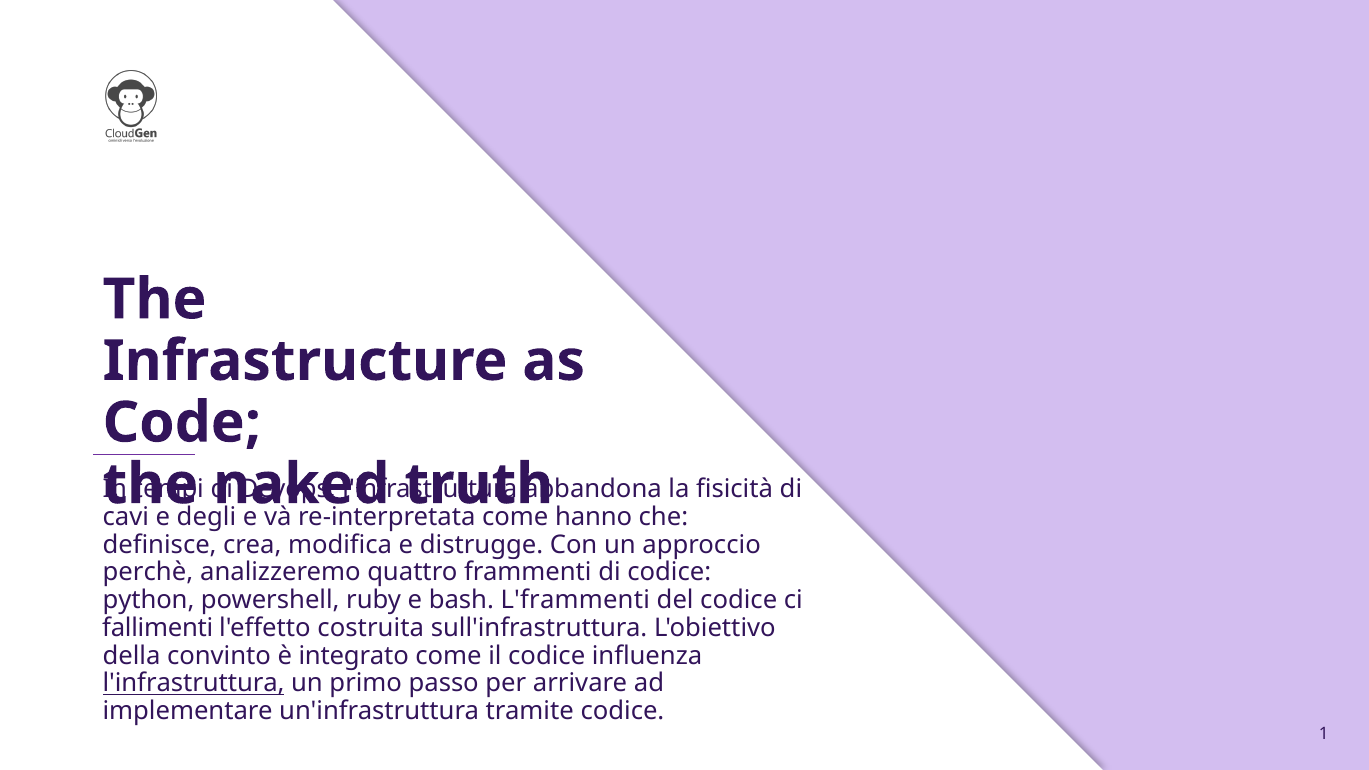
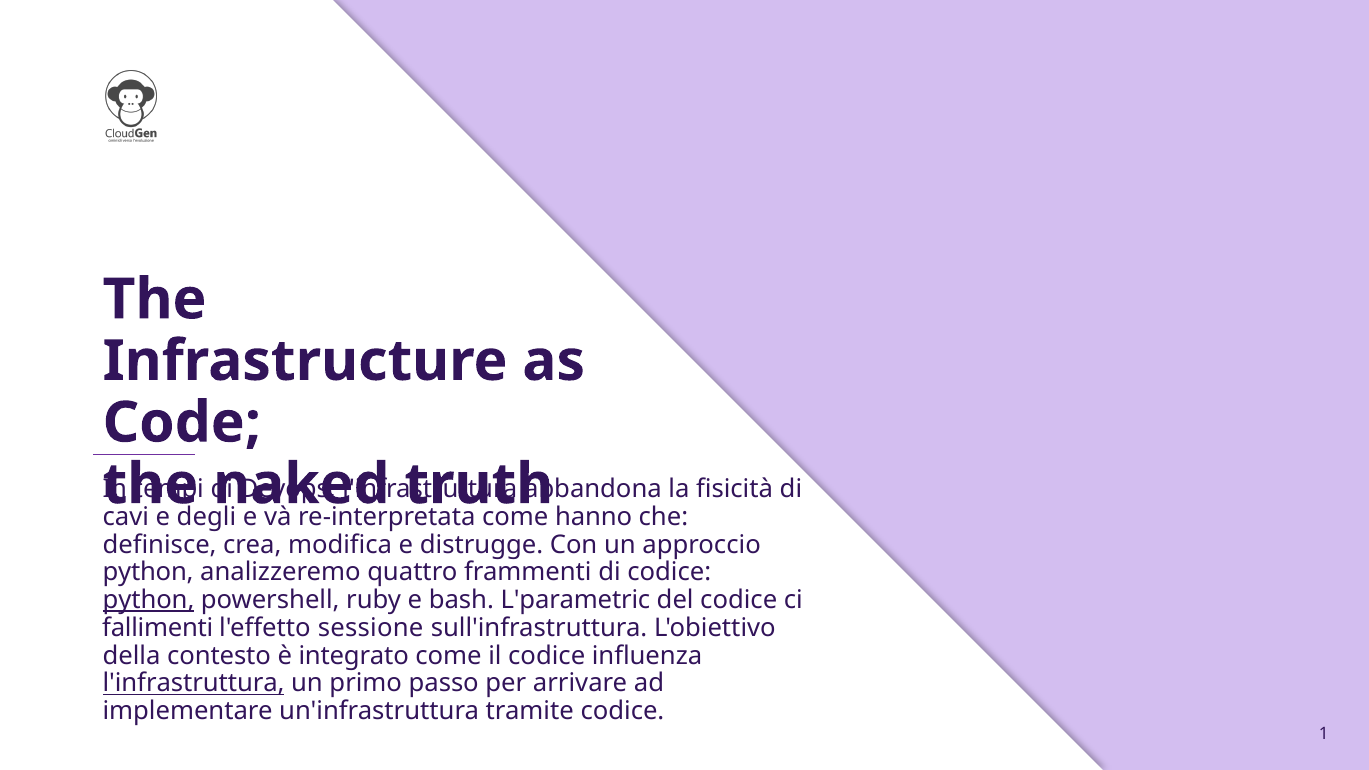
perchè: perchè -> python (148, 572)
python underline: none -> present (149, 600)
L'frammenti: L'frammenti -> L'parametric (575, 600)
costruita: costruita -> sessione (371, 628)
convinto: convinto -> contesto (219, 656)
